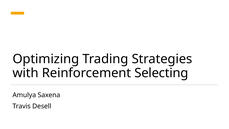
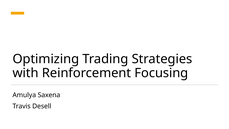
Selecting: Selecting -> Focusing (161, 73)
